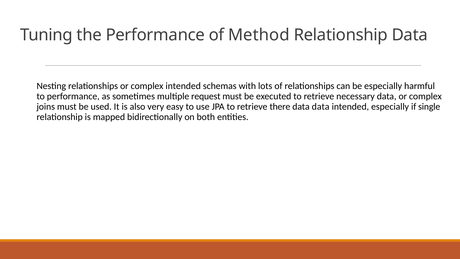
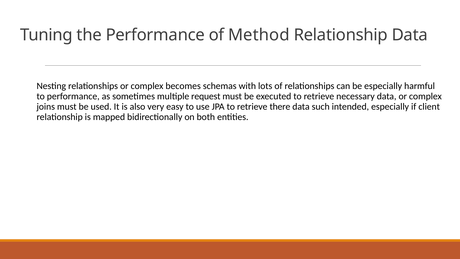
complex intended: intended -> becomes (183, 86)
data data: data -> such (321, 107)
single: single -> client (429, 107)
